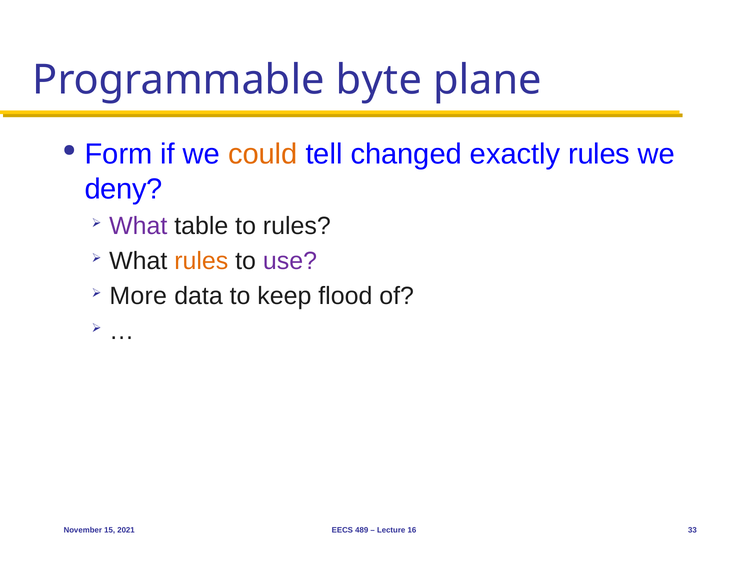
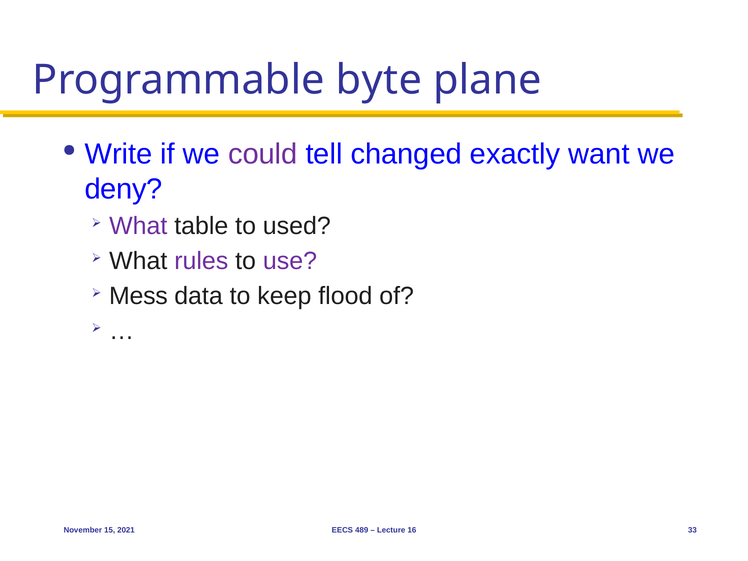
Form: Form -> Write (119, 154)
could colour: orange -> purple (263, 154)
exactly rules: rules -> want (599, 154)
to rules: rules -> used (297, 226)
rules colour: orange -> purple (201, 261)
More: More -> Mess (138, 296)
